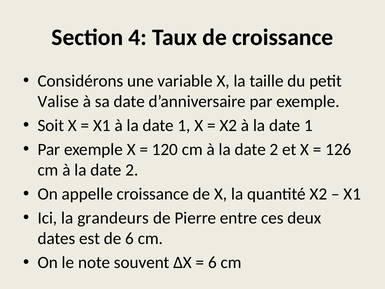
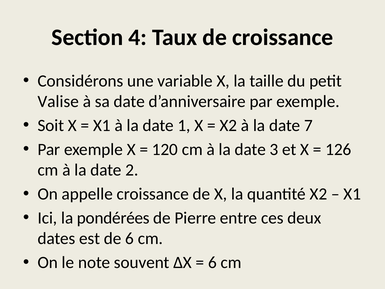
1: 1 -> 7 (308, 125)
2: 2 -> 3 (274, 149)
grandeurs: grandeurs -> pondérées (113, 218)
